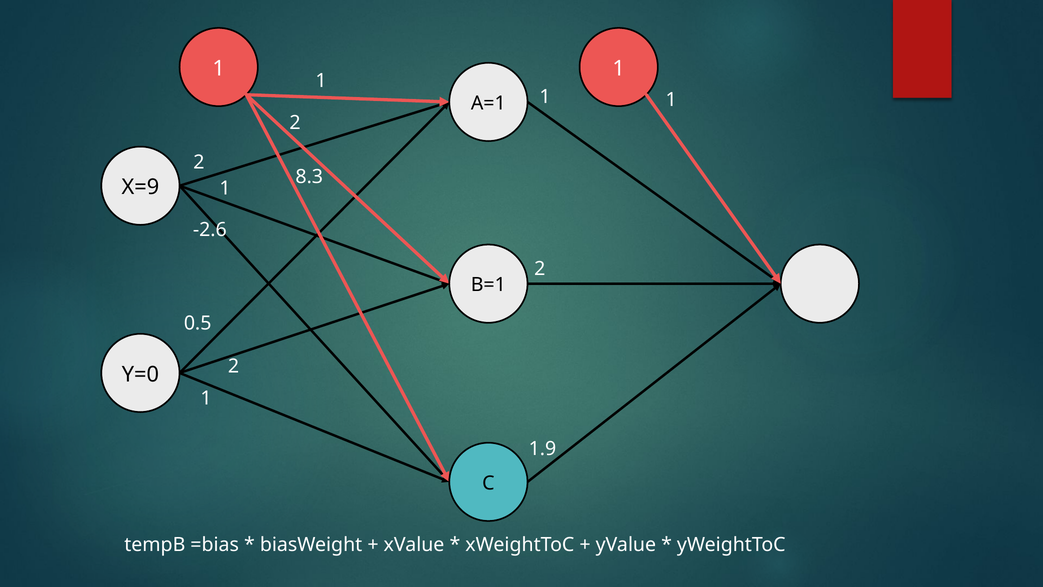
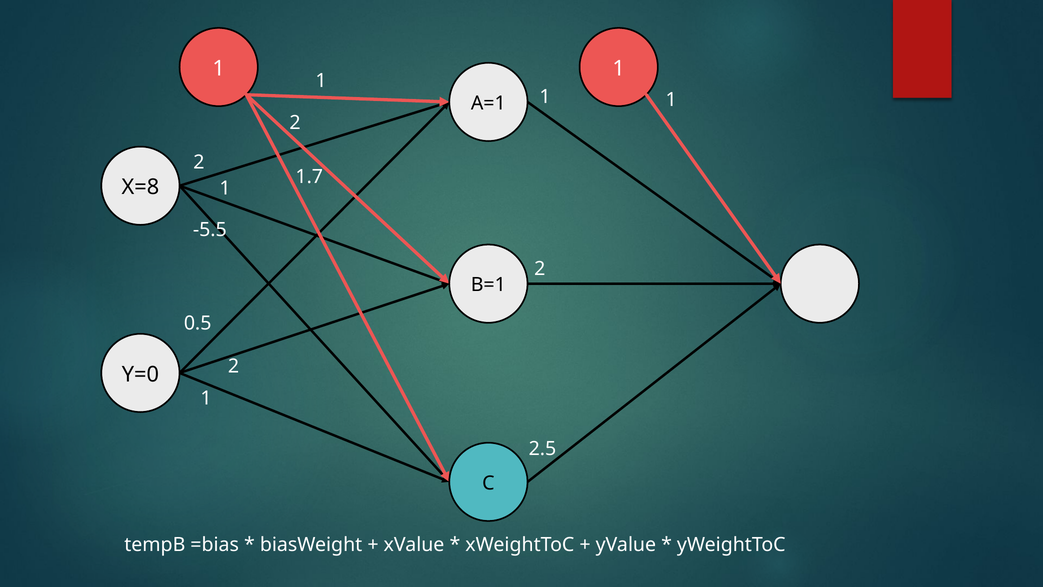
8.3: 8.3 -> 1.7 (309, 176)
X=9: X=9 -> X=8 (140, 187)
-2.6: -2.6 -> -5.5 (210, 230)
1.9: 1.9 -> 2.5 (542, 449)
